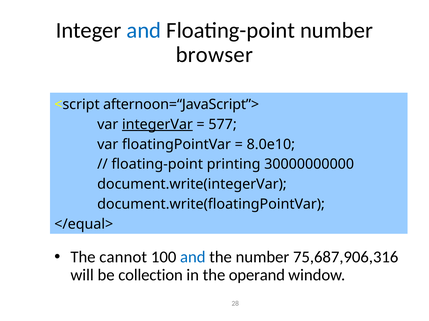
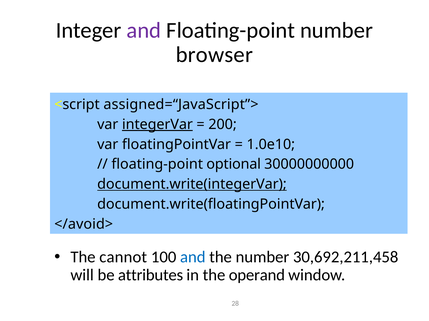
and colour: blue -> purple (144, 30)
afternoon=“JavaScript”>: afternoon=“JavaScript”> -> assigned=“JavaScript”> (181, 105)
577: 577 -> 200 (223, 125)
8.0e10: 8.0e10 -> 1.0e10 (271, 145)
printing: printing -> optional (234, 165)
document.write(integerVar underline: none -> present (192, 185)
</equal>: </equal> -> </avoid> (84, 225)
75,687,906,316: 75,687,906,316 -> 30,692,211,458 (346, 258)
collection: collection -> attributes (151, 276)
